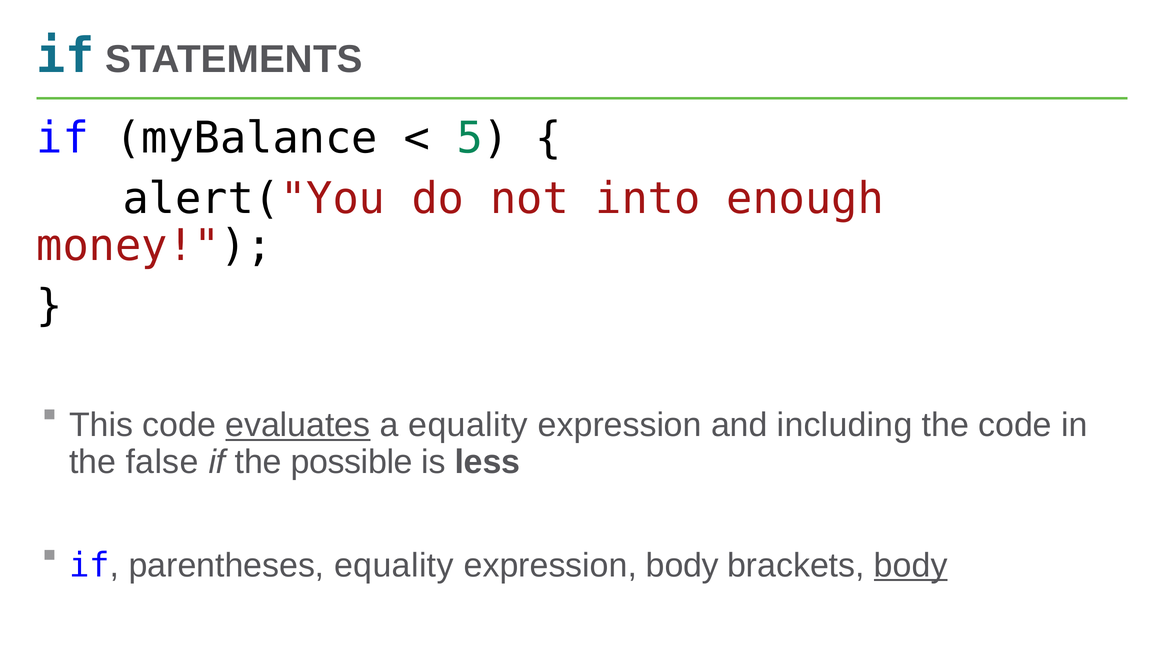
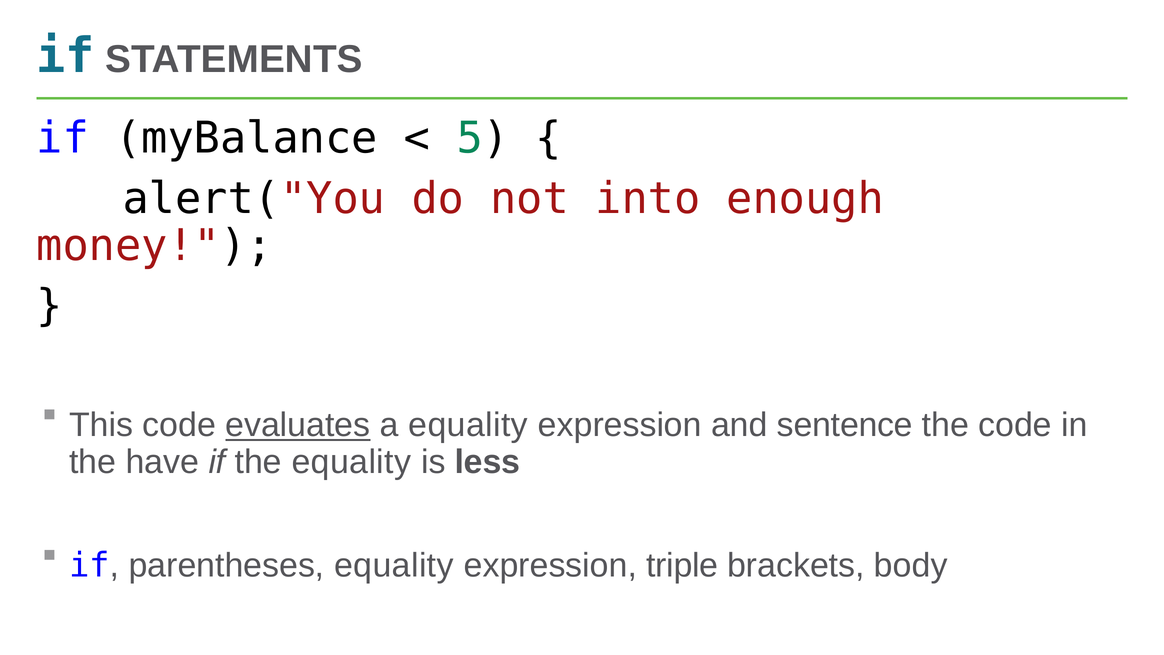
including: including -> sentence (845, 425)
false: false -> have (162, 462)
the possible: possible -> equality (351, 462)
expression body: body -> triple (682, 565)
body underline: present -> none (911, 565)
